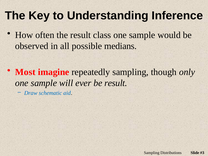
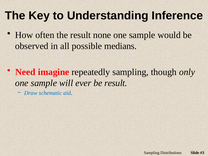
class: class -> none (102, 35)
Most: Most -> Need (25, 72)
